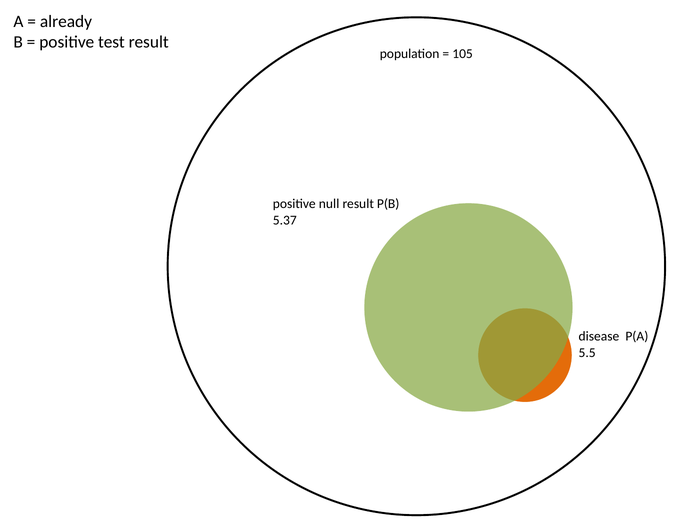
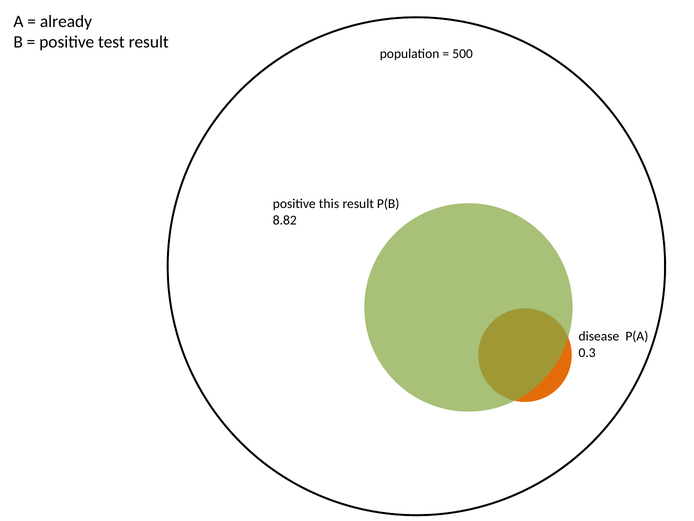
105: 105 -> 500 (463, 54)
null: null -> this (329, 204)
5.37: 5.37 -> 8.82 (285, 220)
5.5: 5.5 -> 0.3 (587, 352)
